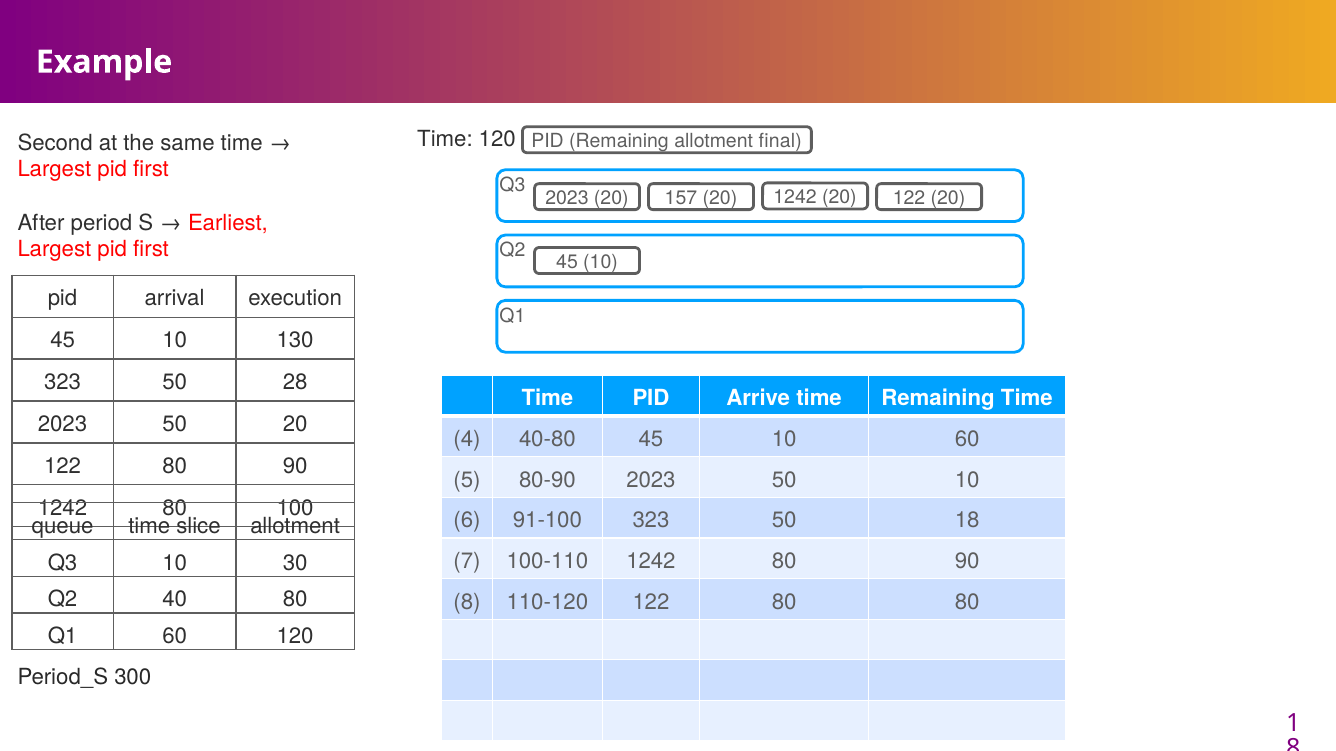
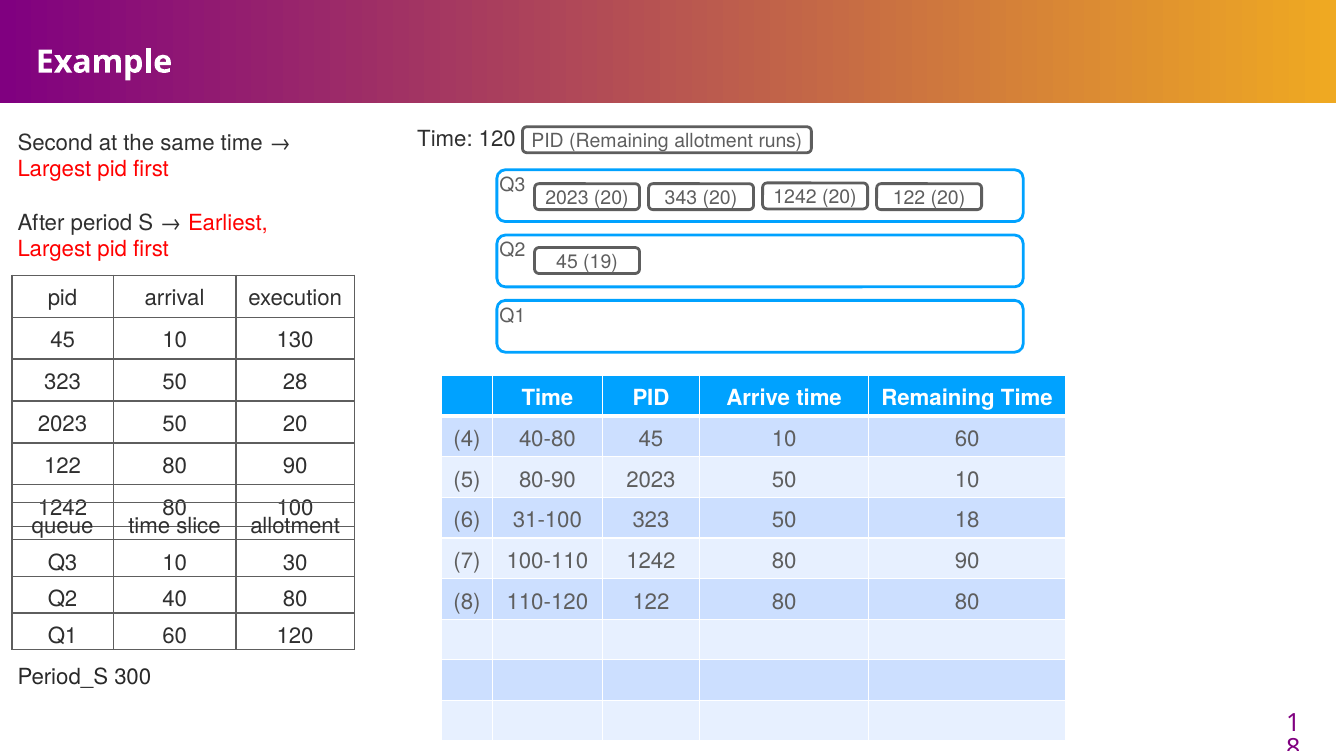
final: final -> runs (780, 141)
157: 157 -> 343 (681, 198)
10: 10 -> 19 (601, 262)
91-100: 91-100 -> 31-100 (547, 521)
